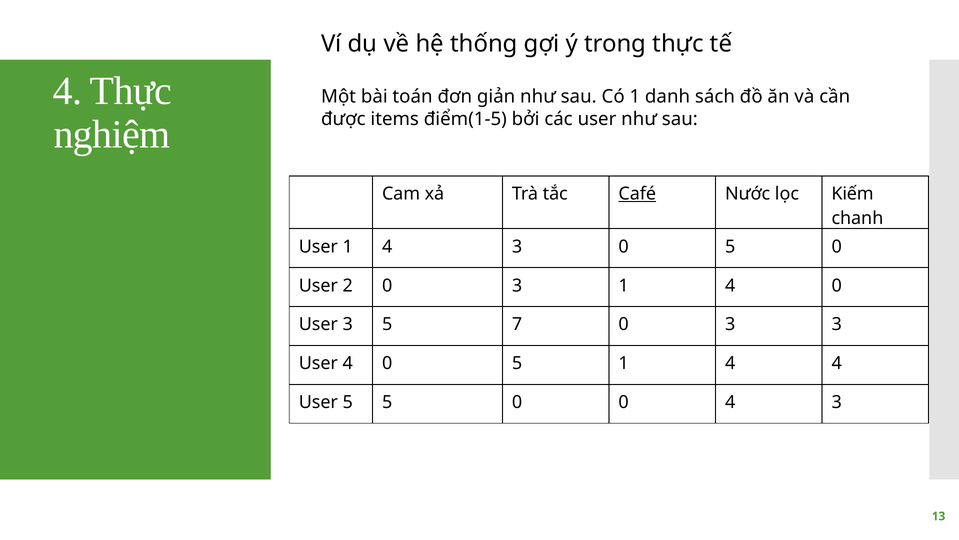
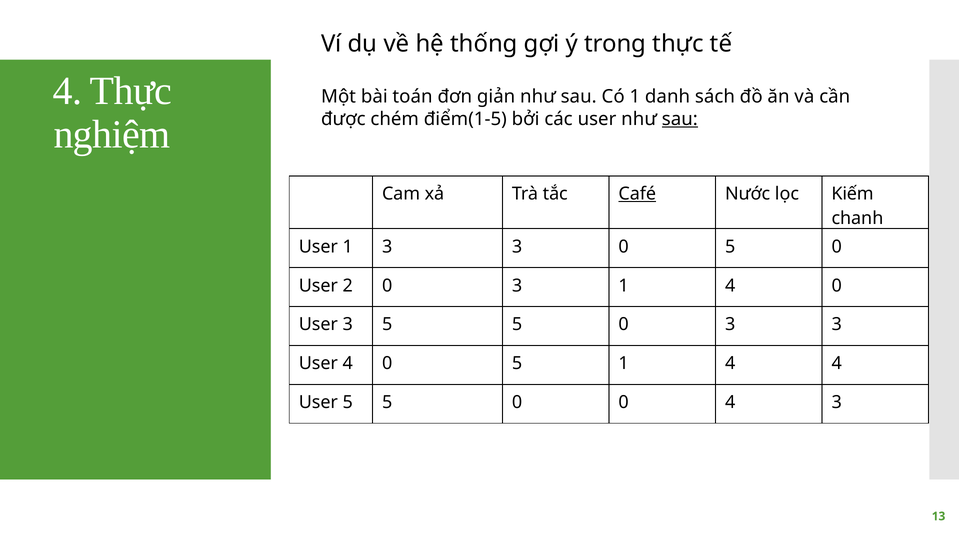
items: items -> chém (395, 119)
sau underline: none -> present (680, 119)
User 1 4: 4 -> 3 (387, 246)
3 5 7: 7 -> 5 (517, 324)
